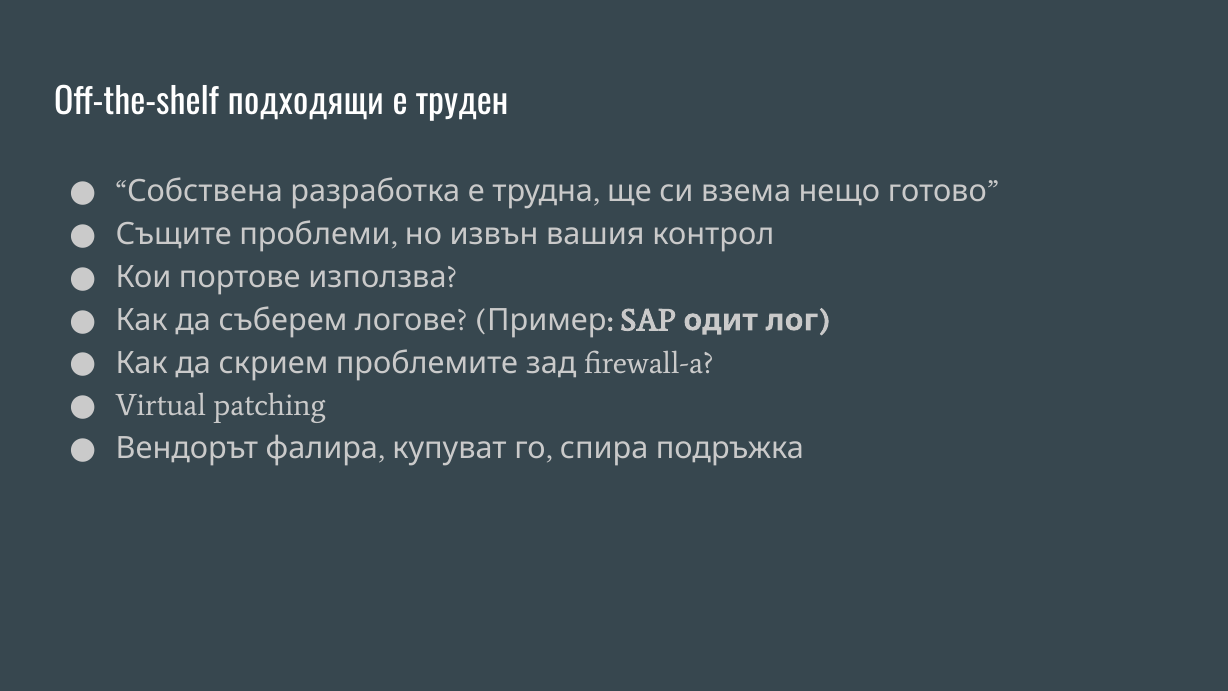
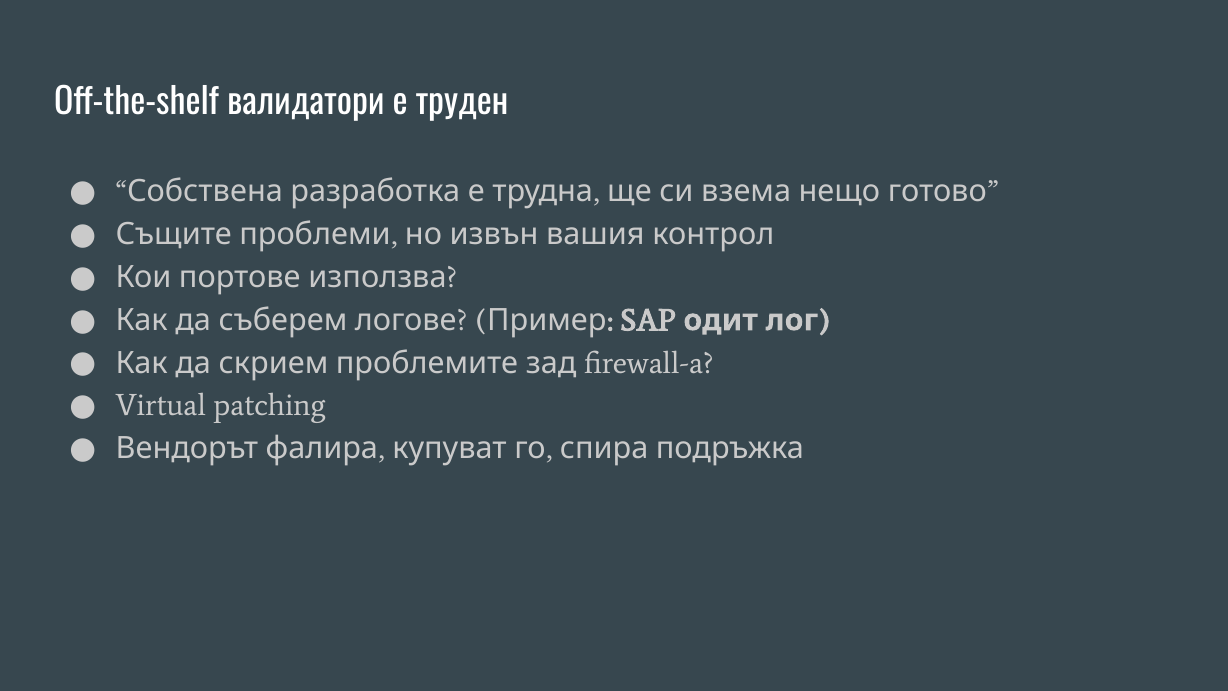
подходящи: подходящи -> валидатори (306, 103)
